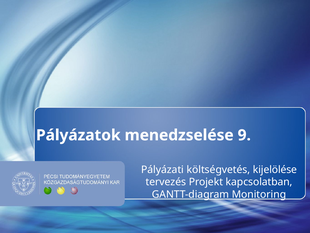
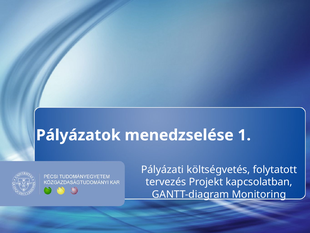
9: 9 -> 1 (244, 135)
kijelölése: kijelölése -> folytatott (275, 169)
